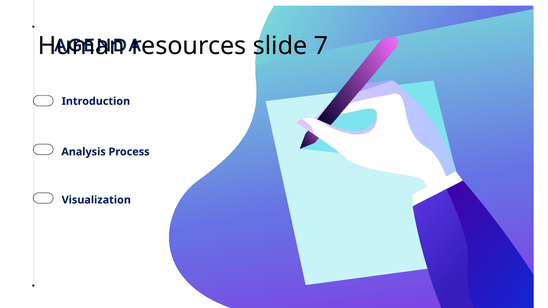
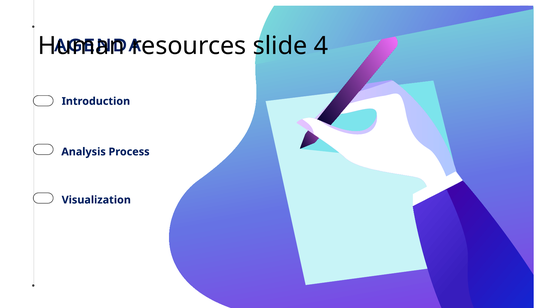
7: 7 -> 4 (321, 46)
